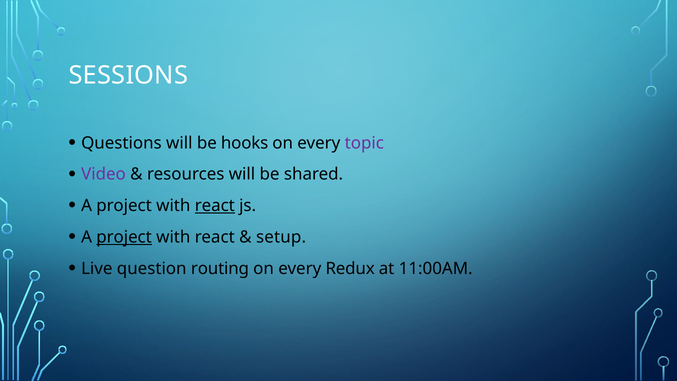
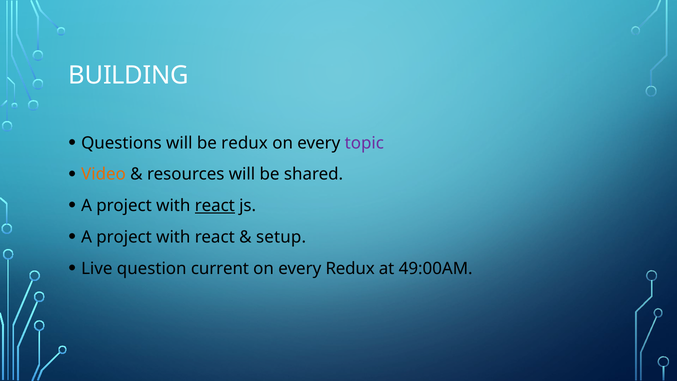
SESSIONS: SESSIONS -> BUILDING (129, 75)
be hooks: hooks -> redux (245, 143)
Video colour: purple -> orange (104, 174)
project underline: present -> none (124, 237)
routing: routing -> current (220, 269)
11:00AM: 11:00AM -> 49:00AM (436, 269)
